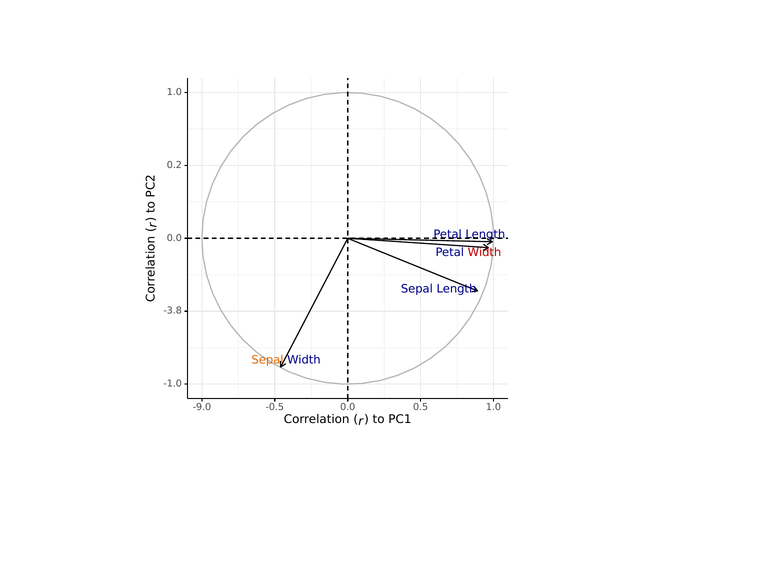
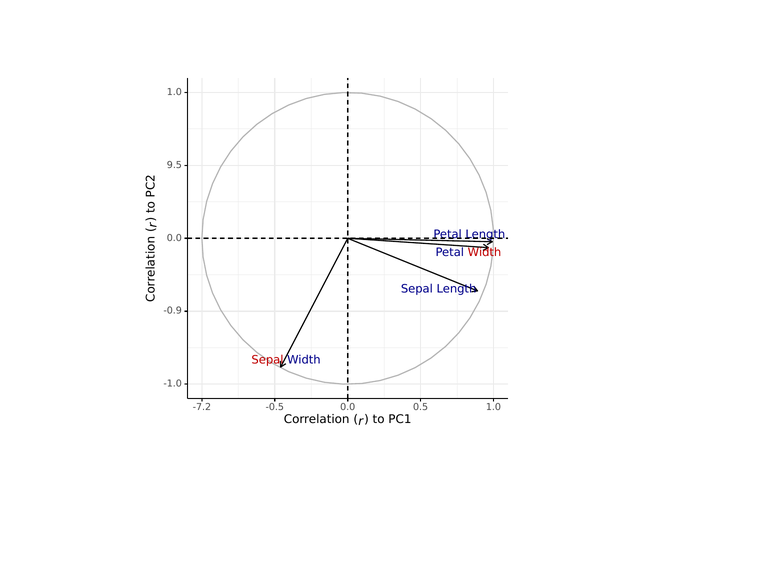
0.2: 0.2 -> 9.5 (174, 165)
-3.8: -3.8 -> -0.9 (173, 311)
Sepal colour: orange -> red (267, 360)
-9.0: -9.0 -> -7.2 (202, 407)
